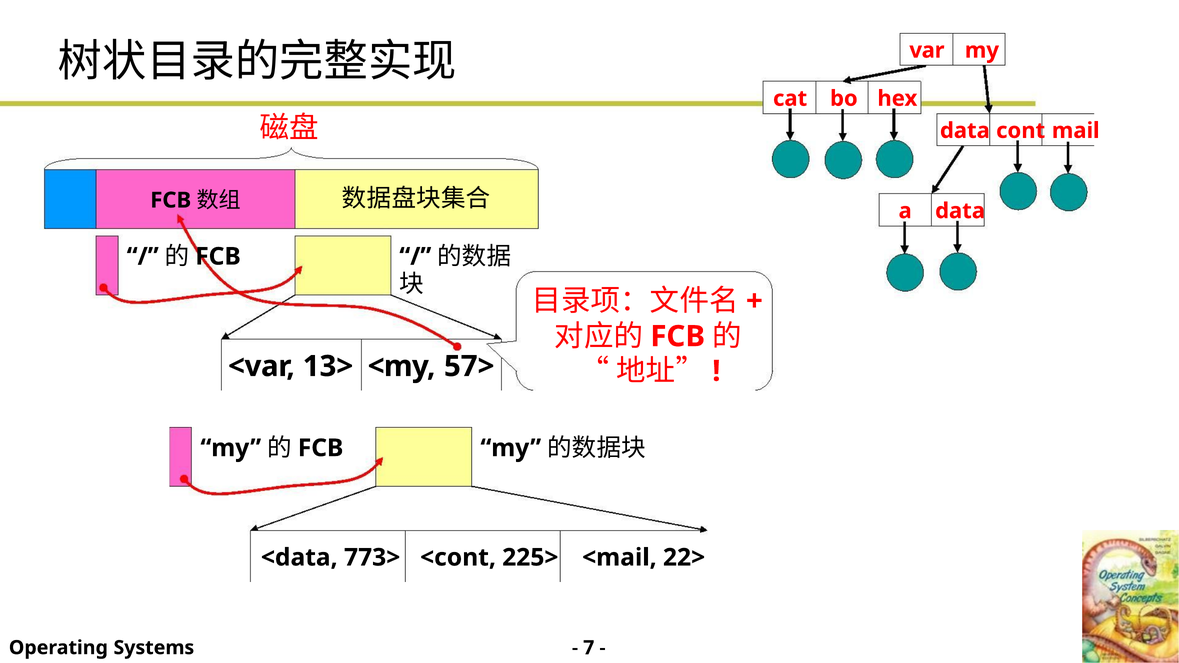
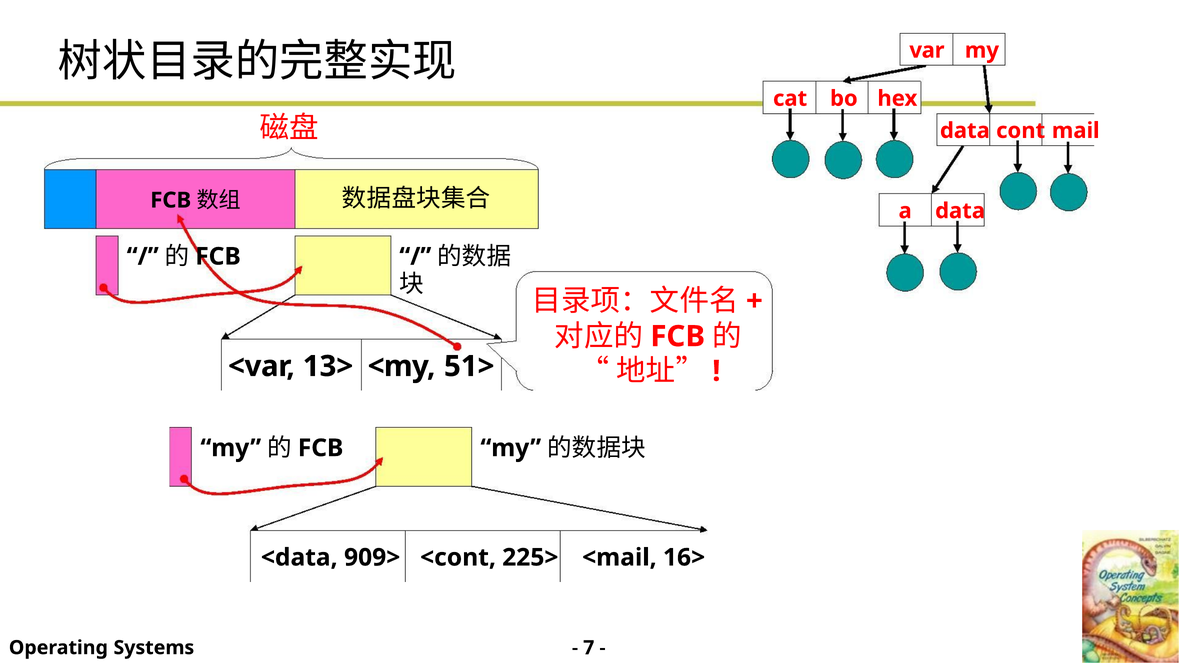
57>: 57> -> 51> (469, 366)
773>: 773> -> 909> (372, 558)
22>: 22> -> 16> (684, 558)
